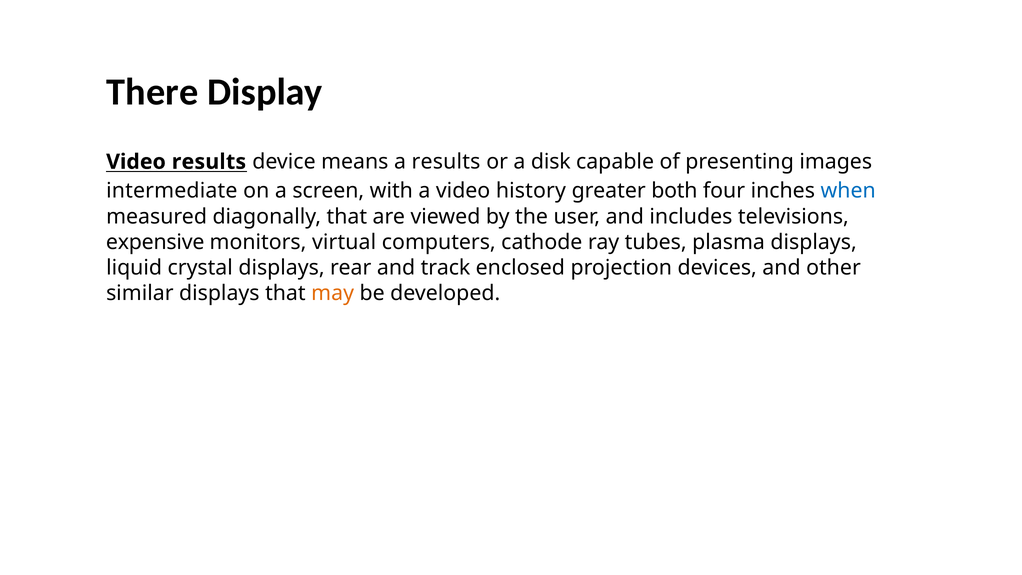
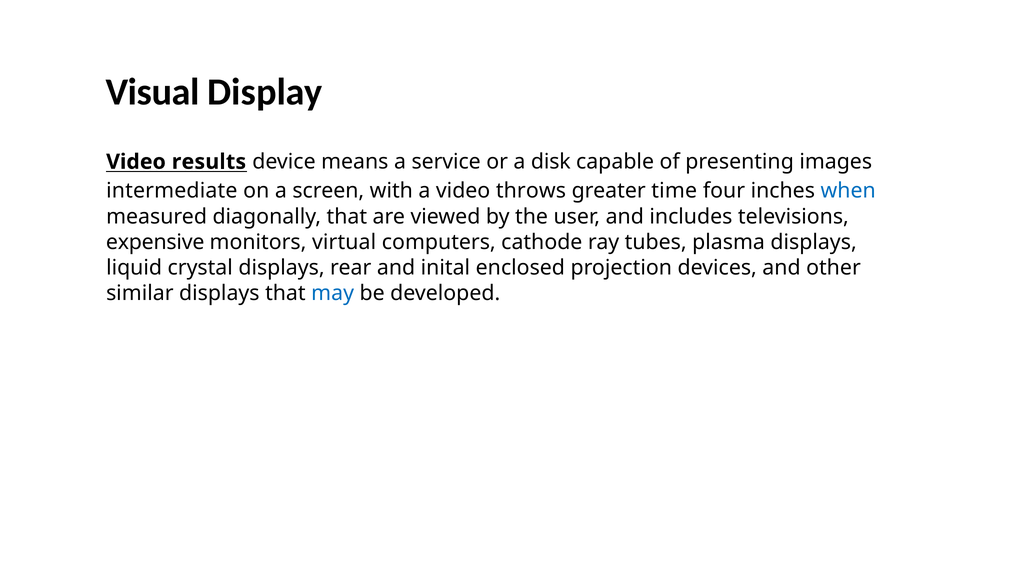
There: There -> Visual (153, 92)
a results: results -> service (446, 162)
history: history -> throws (531, 191)
both: both -> time (674, 191)
track: track -> inital (445, 268)
may colour: orange -> blue (333, 293)
